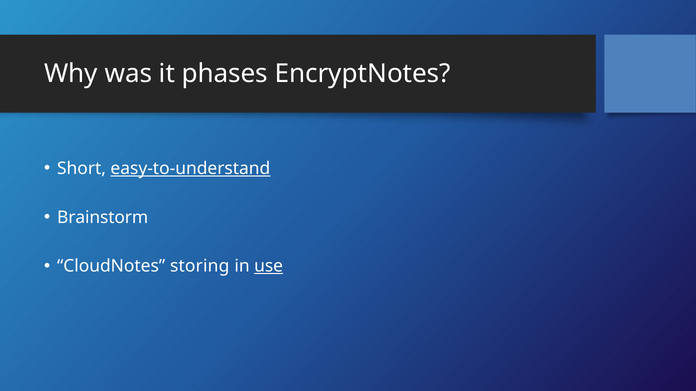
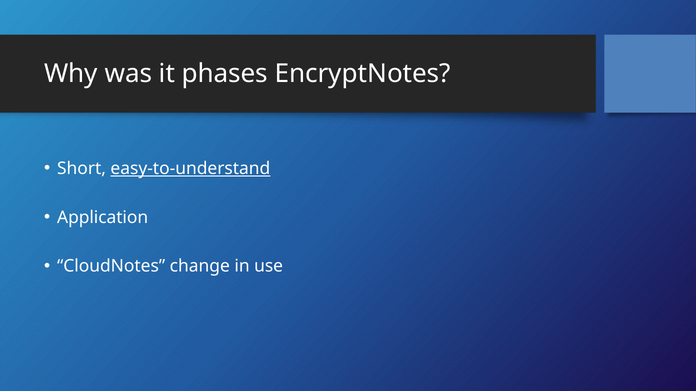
Brainstorm: Brainstorm -> Application (103, 218)
storing: storing -> change (200, 267)
use underline: present -> none (269, 267)
